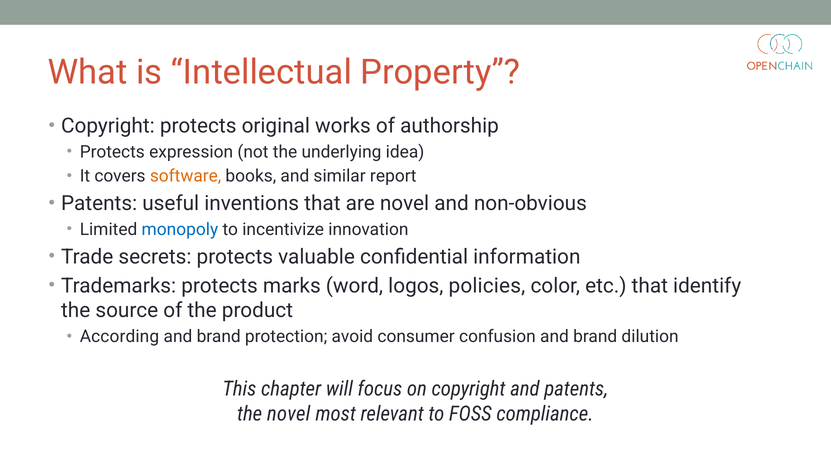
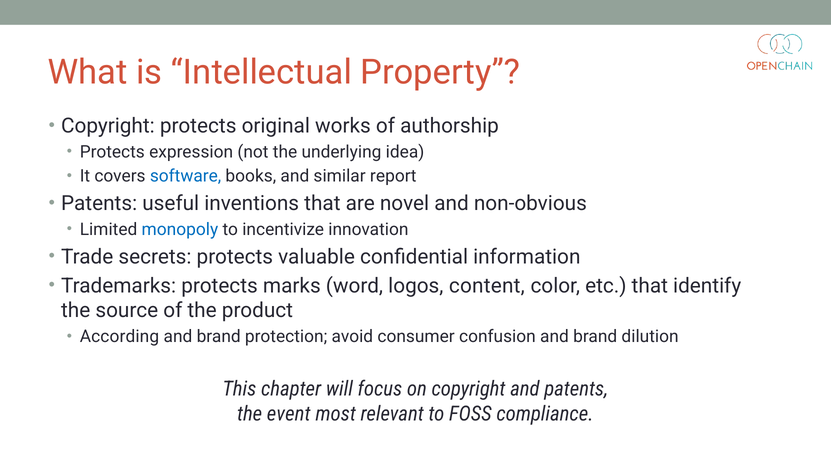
software colour: orange -> blue (186, 176)
policies: policies -> content (487, 286)
the novel: novel -> event (289, 414)
